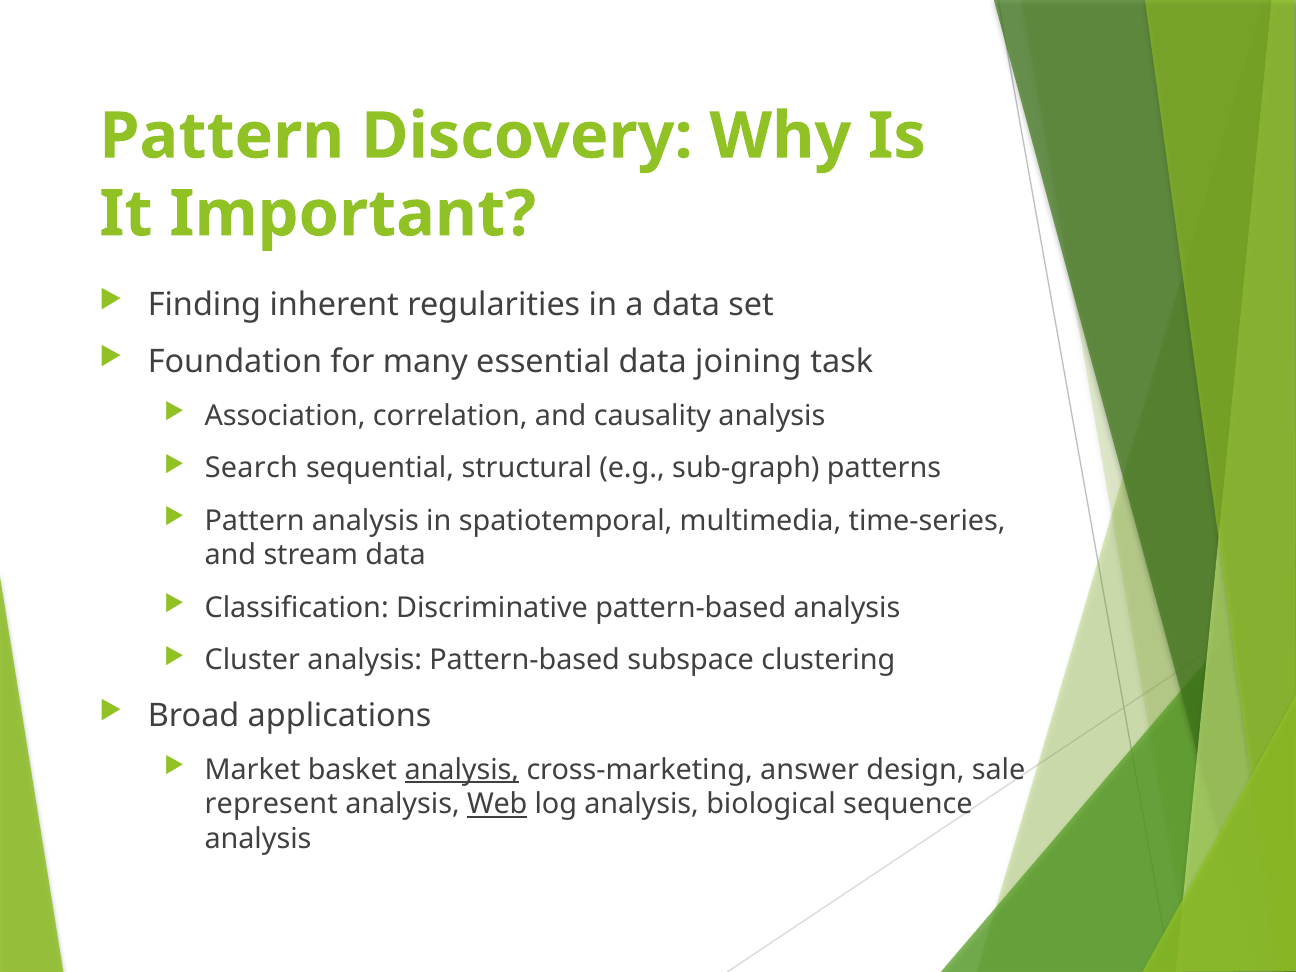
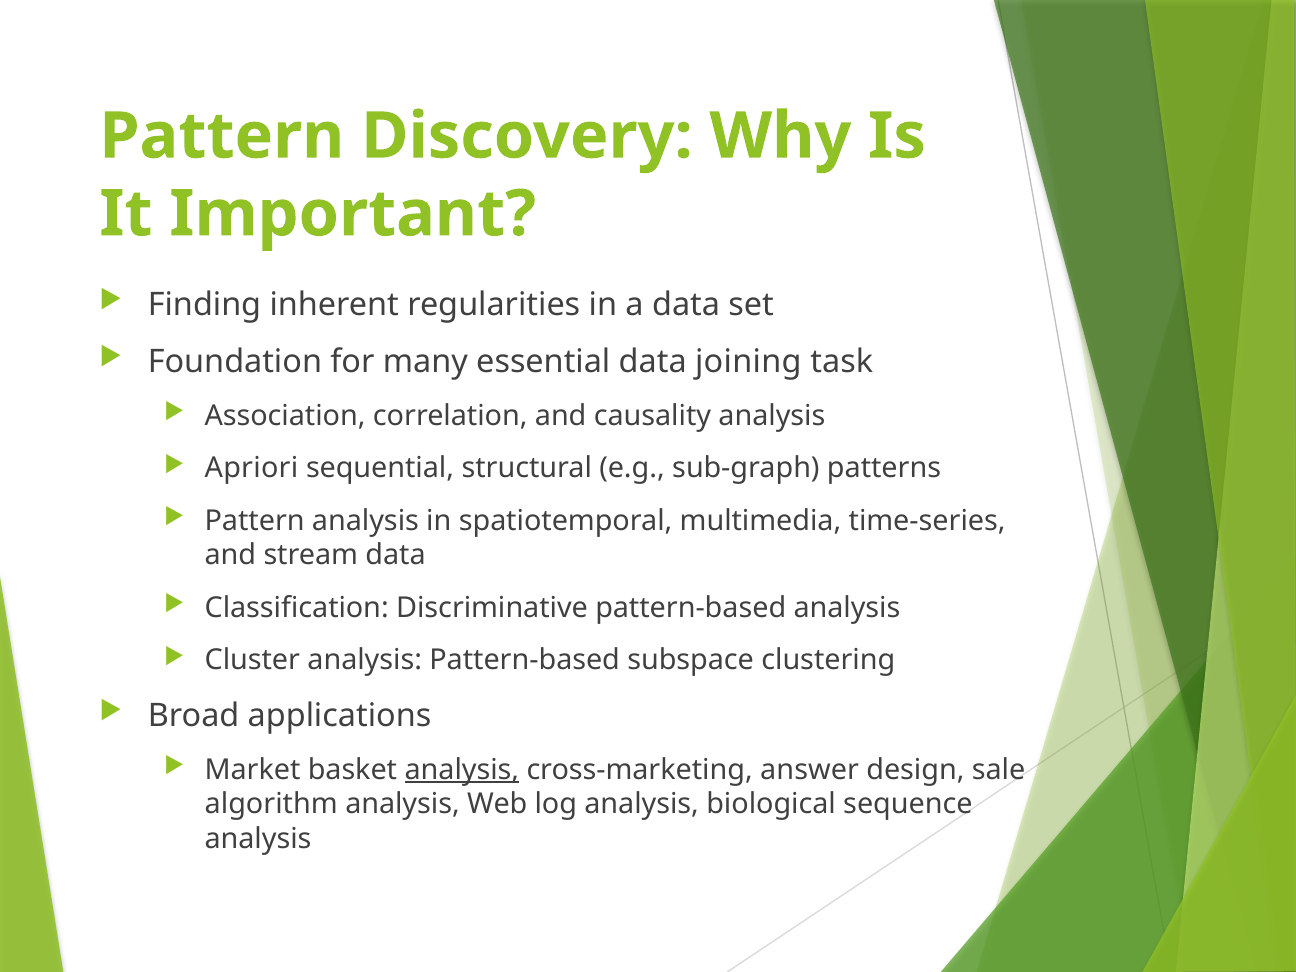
Search: Search -> Apriori (251, 468)
represent: represent -> algorithm (271, 804)
Web underline: present -> none (497, 804)
